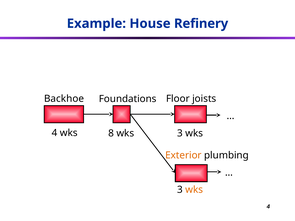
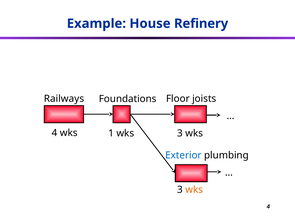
Backhoe: Backhoe -> Railways (64, 99)
8: 8 -> 1 (111, 133)
Exterior colour: orange -> blue (183, 156)
